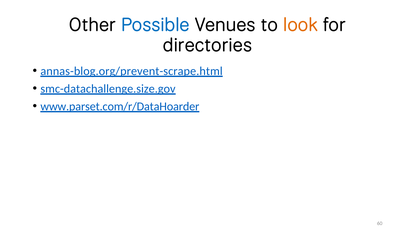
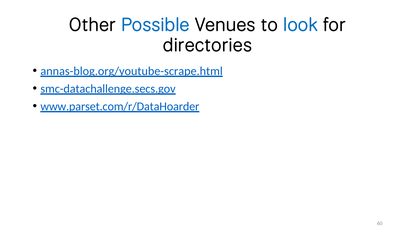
look colour: orange -> blue (301, 25)
annas-blog.org/prevent-scrape.html: annas-blog.org/prevent-scrape.html -> annas-blog.org/youtube-scrape.html (132, 71)
smc-datachallenge.size.gov: smc-datachallenge.size.gov -> smc-datachallenge.secs.gov (108, 89)
